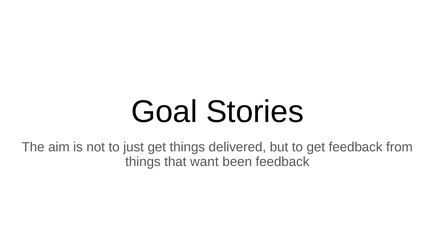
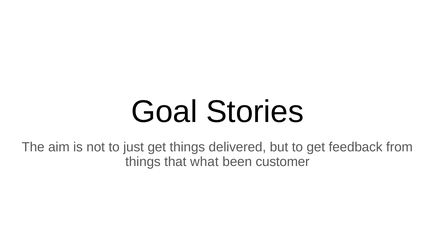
want: want -> what (204, 162)
been feedback: feedback -> customer (283, 162)
